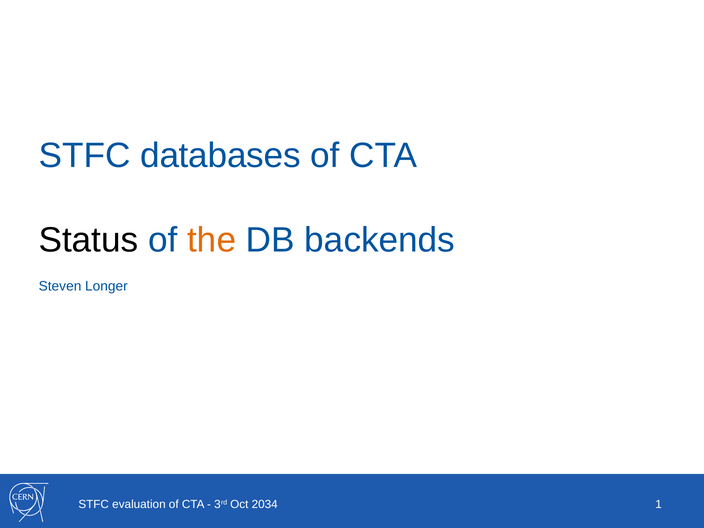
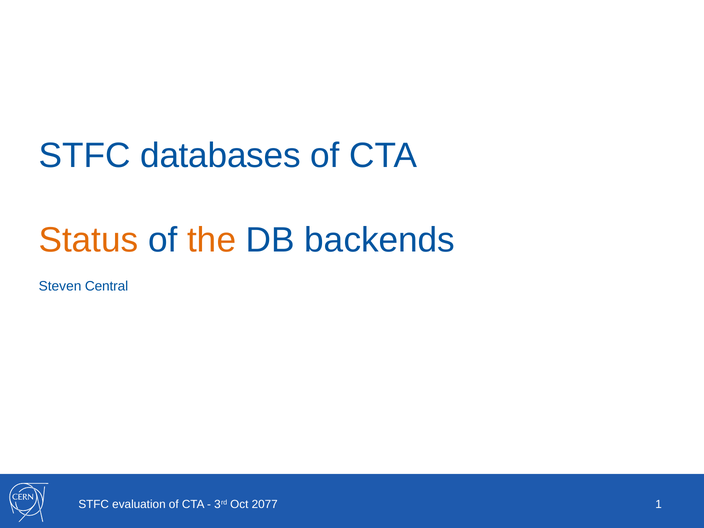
Status colour: black -> orange (89, 240)
Longer: Longer -> Central (107, 286)
2034: 2034 -> 2077 (265, 504)
